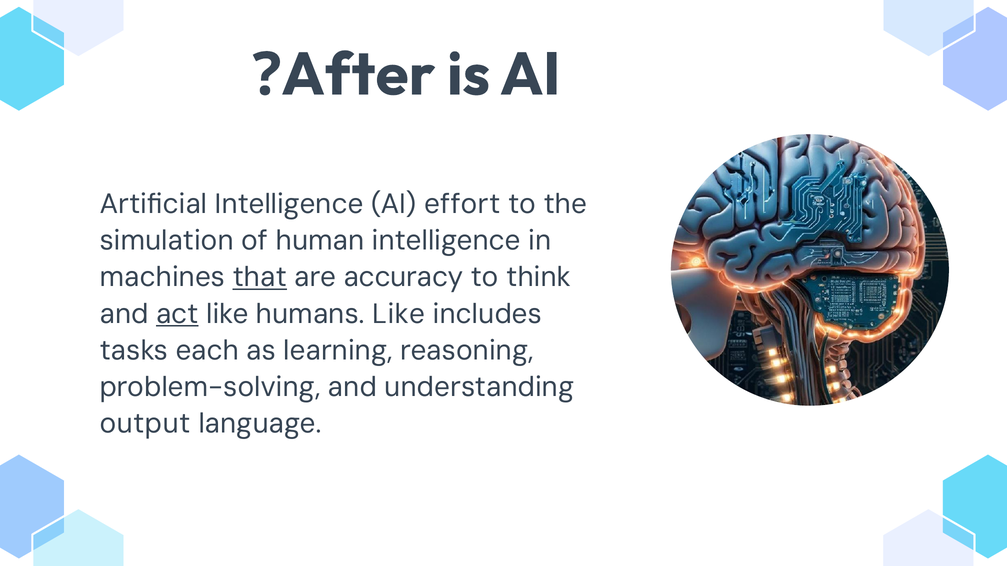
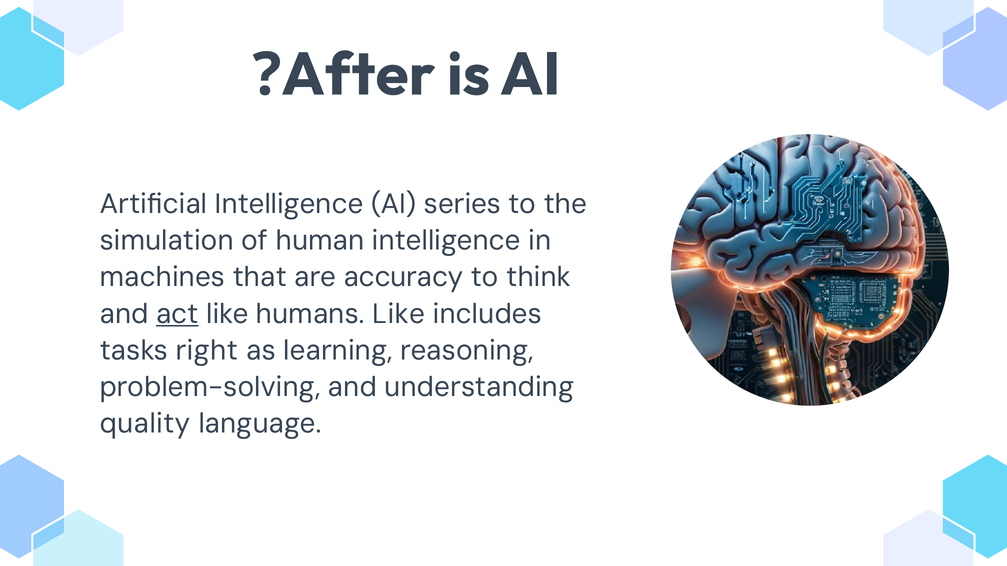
effort: effort -> series (462, 204)
that underline: present -> none (260, 277)
each: each -> right (207, 351)
output: output -> quality (145, 424)
